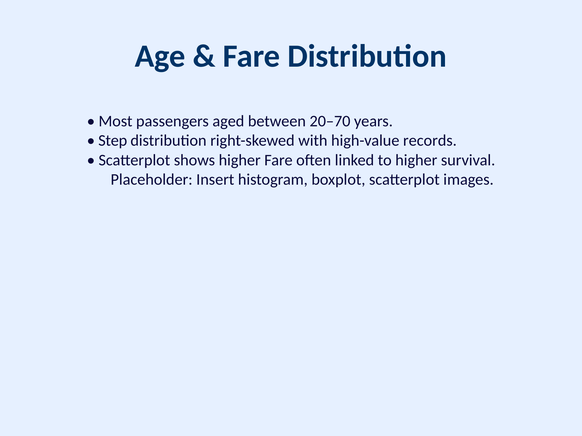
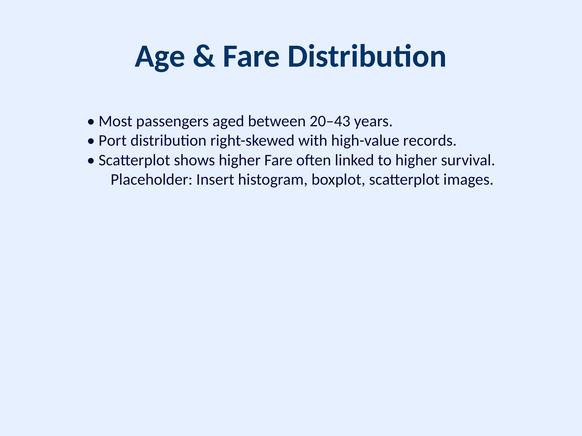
20–70: 20–70 -> 20–43 (330, 121)
Step: Step -> Port (113, 141)
